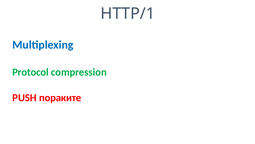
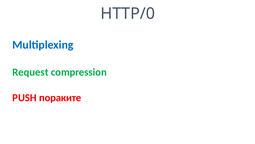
HTTP/1: HTTP/1 -> HTTP/0 (128, 14)
Protocol: Protocol -> Request (30, 72)
